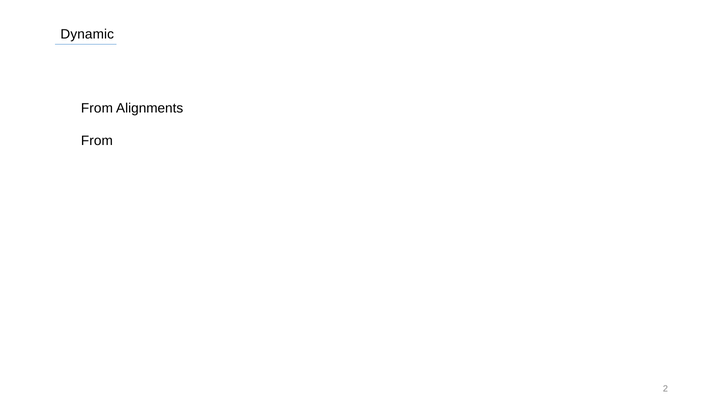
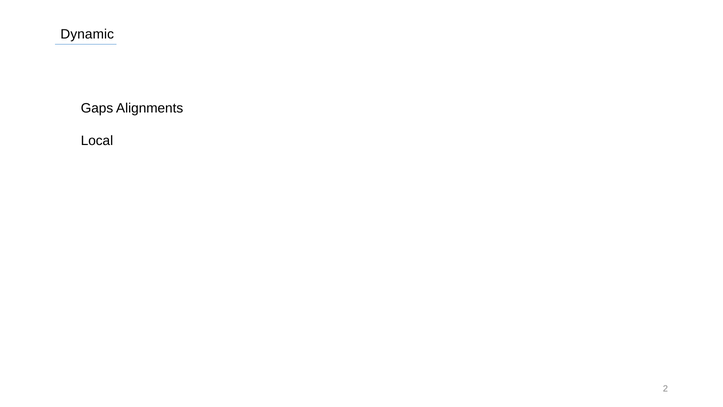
From: From -> Gaps (97, 108)
From: From -> Local (97, 141)
